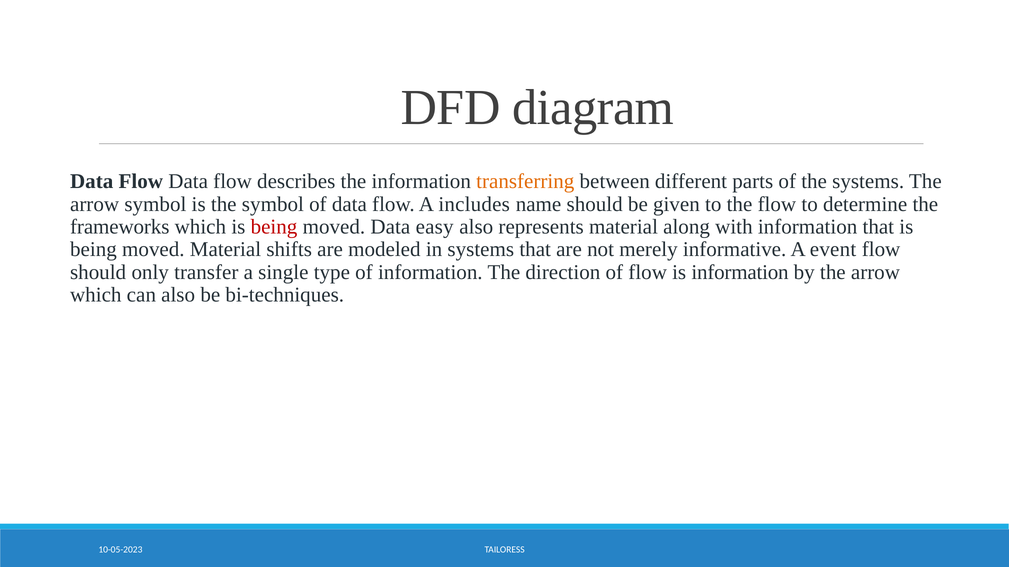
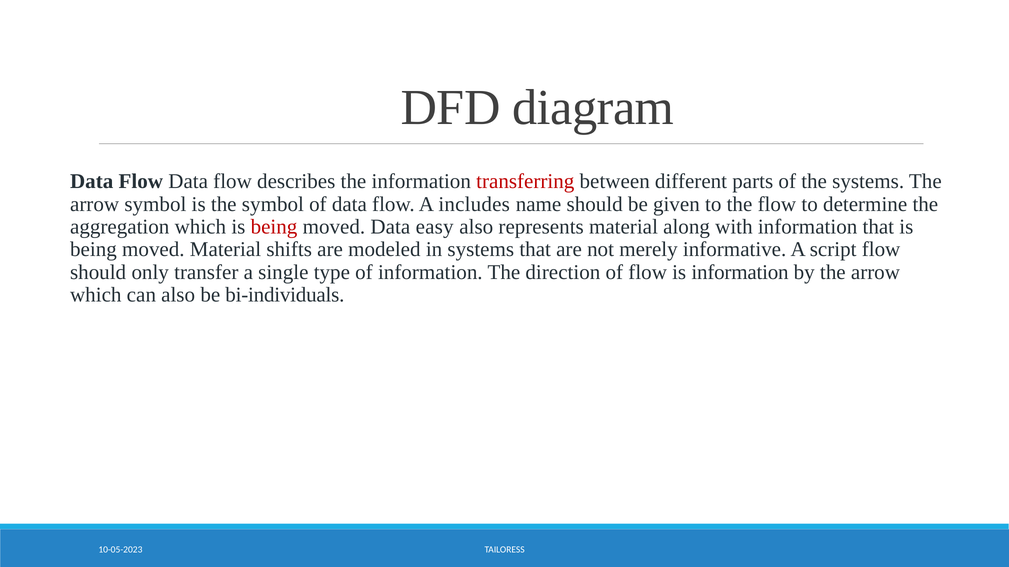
transferring colour: orange -> red (525, 182)
frameworks: frameworks -> aggregation (120, 227)
event: event -> script (833, 250)
bi-techniques: bi-techniques -> bi-individuals (285, 295)
